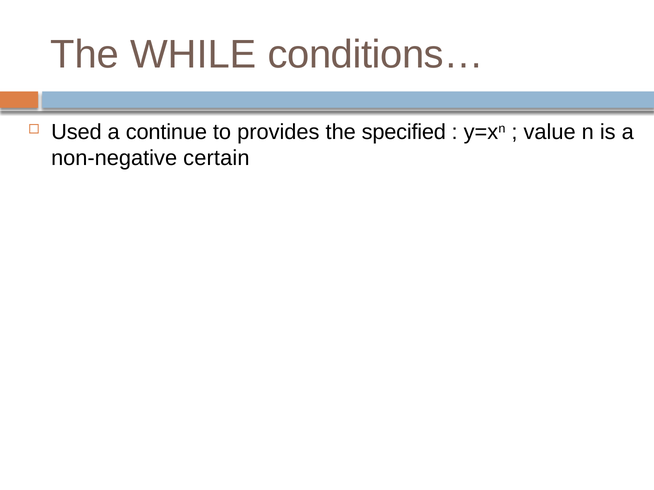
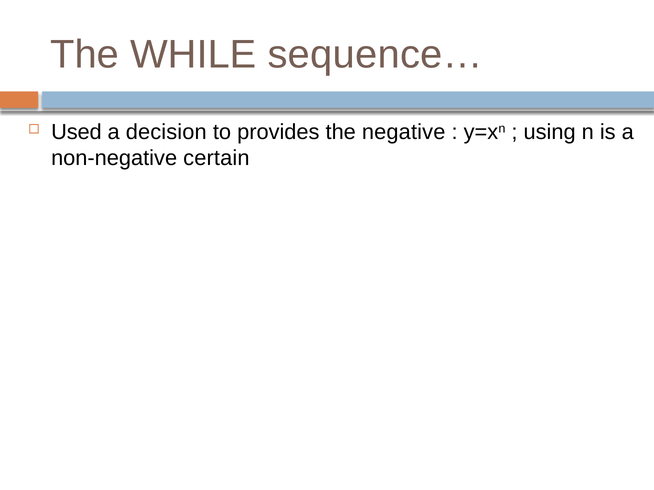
conditions…: conditions… -> sequence… (375, 55)
continue: continue -> decision (166, 132)
specified: specified -> negative (404, 132)
value: value -> using (550, 132)
